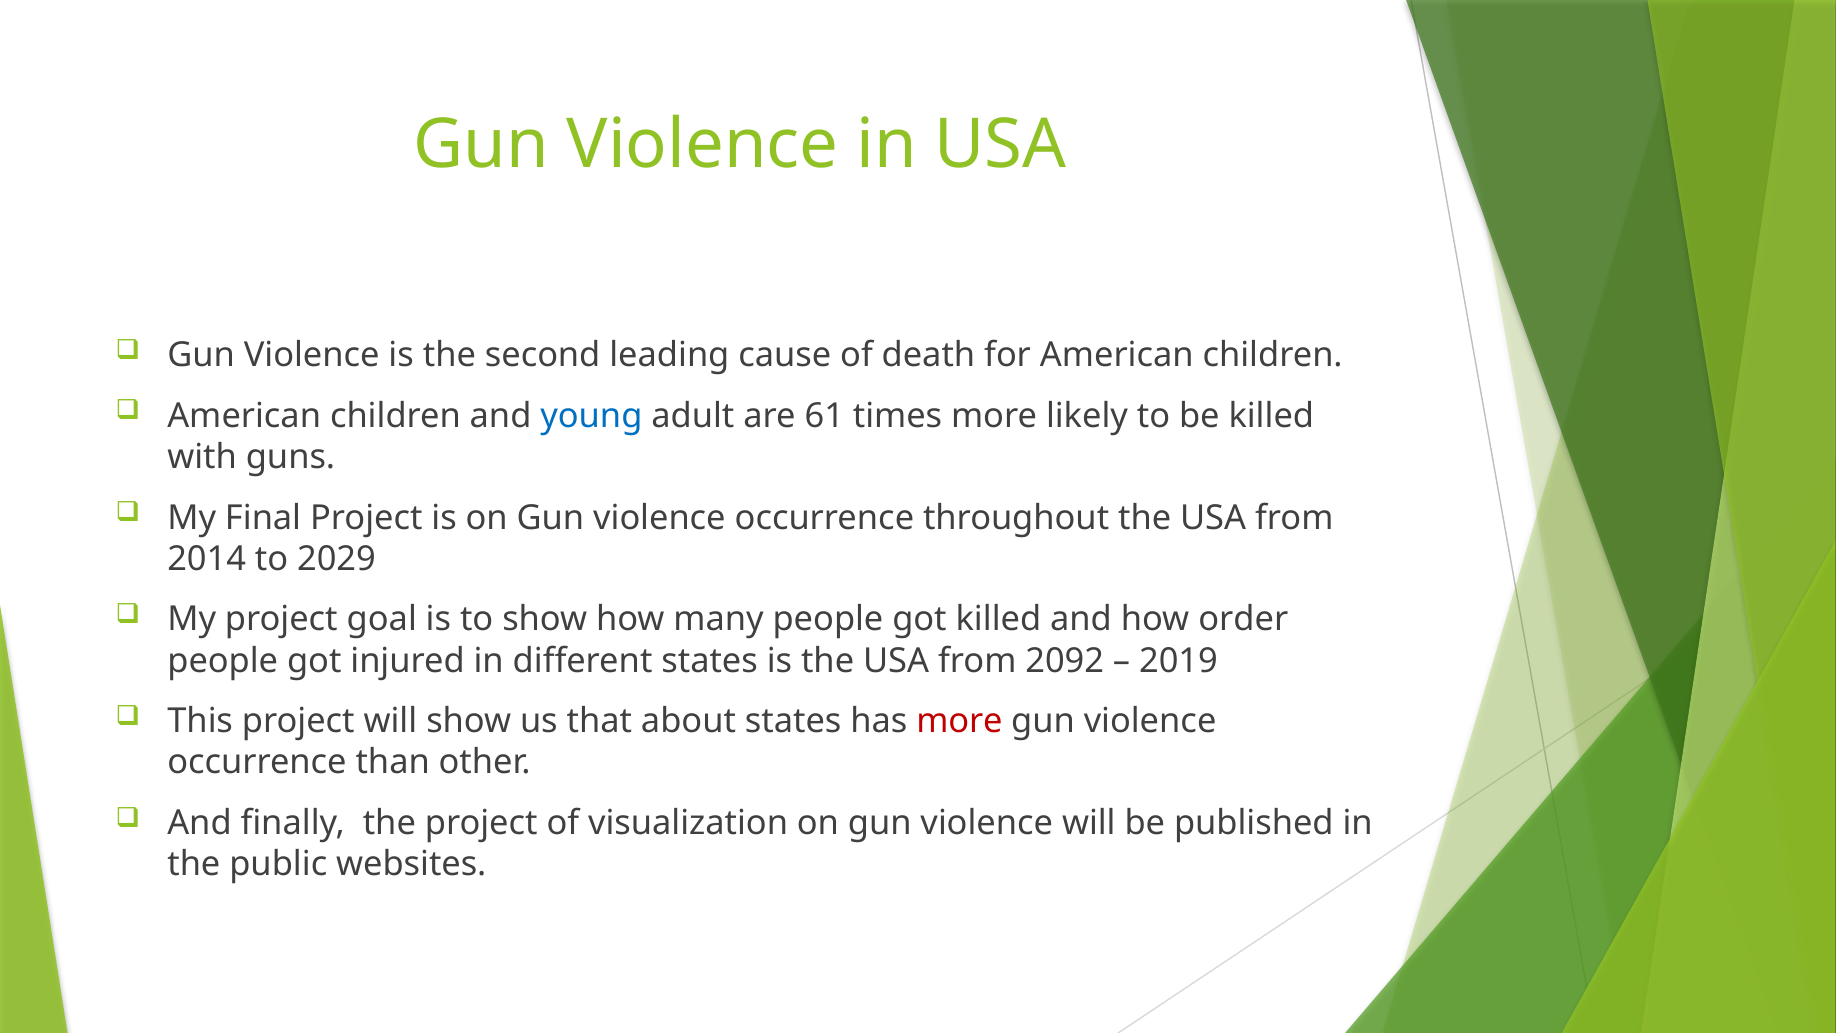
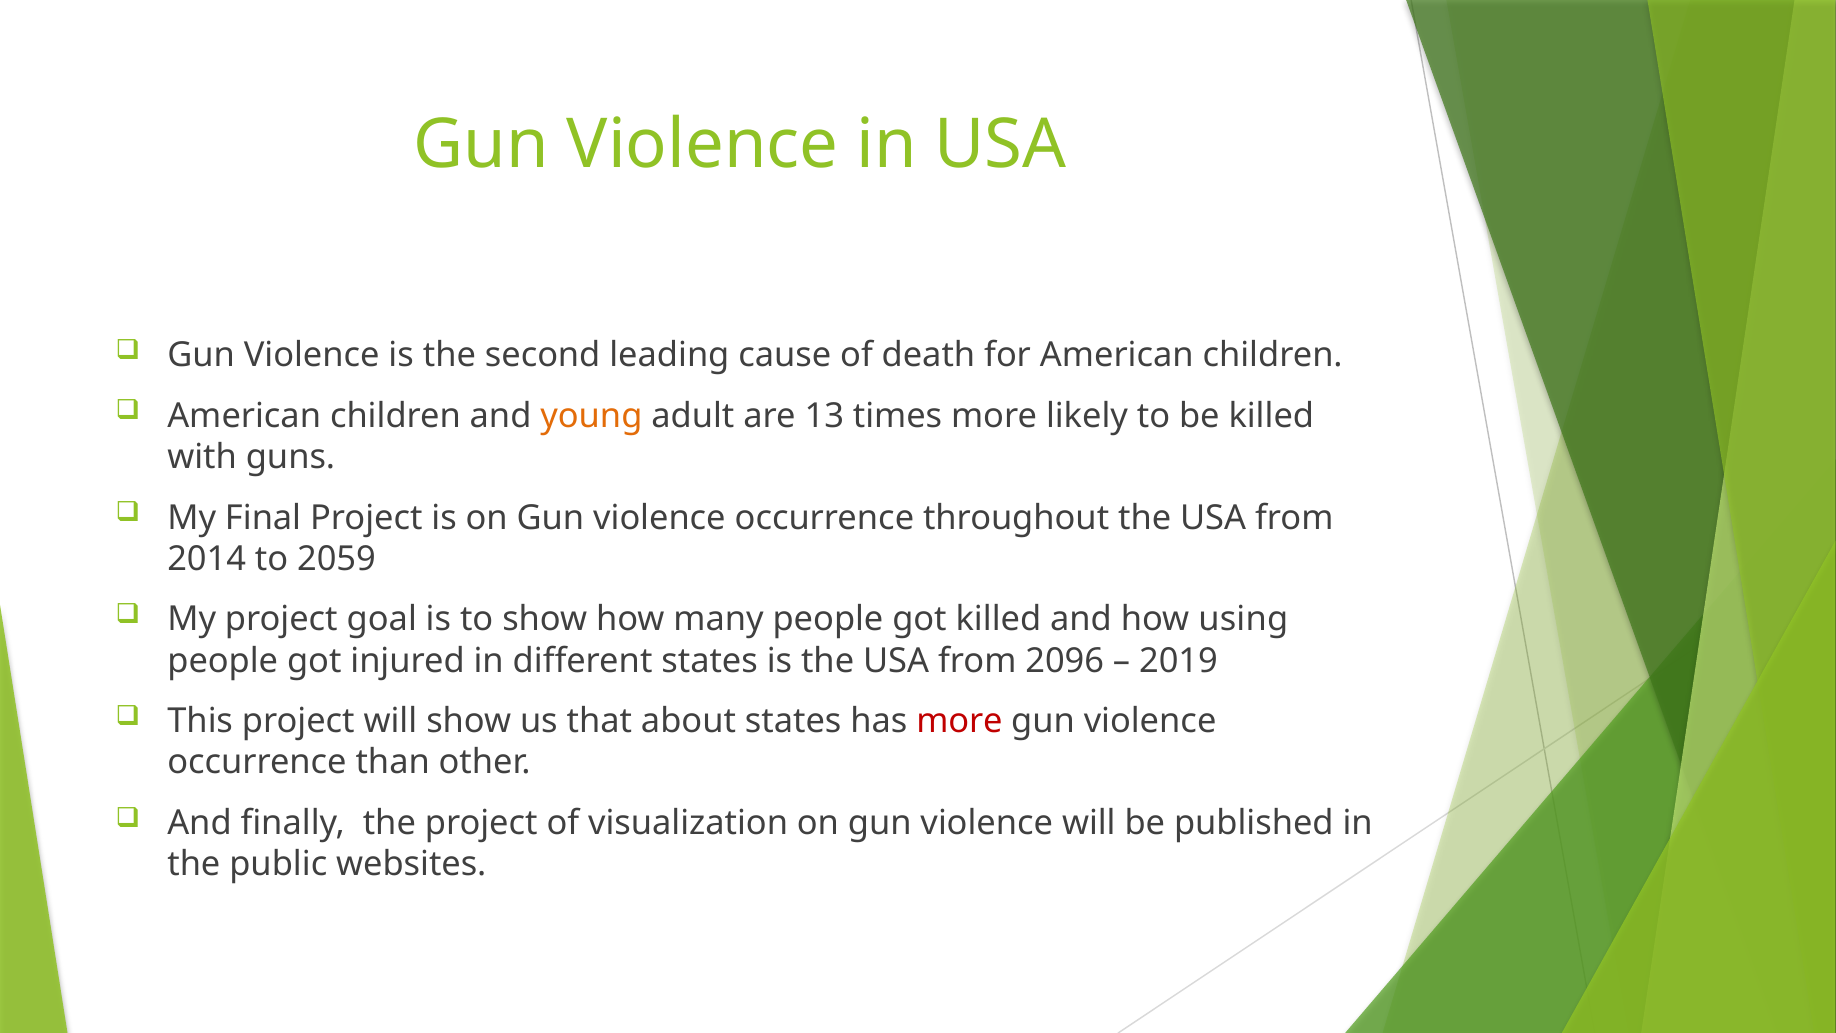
young colour: blue -> orange (591, 416)
61: 61 -> 13 (824, 416)
2029: 2029 -> 2059 (336, 559)
order: order -> using (1243, 619)
2092: 2092 -> 2096 (1065, 661)
